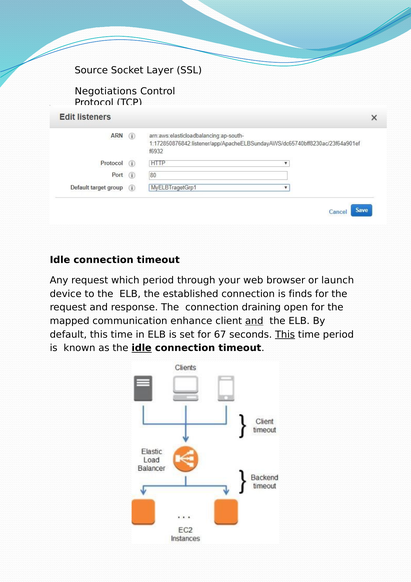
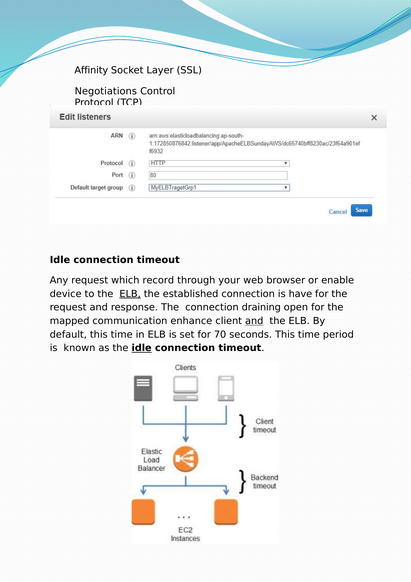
Source: Source -> Affinity (91, 70)
which period: period -> record (158, 280)
launch: launch -> enable (338, 280)
ELB underline: none -> present (130, 294)
finds: finds -> have (300, 294)
67: 67 -> 70 (220, 334)
This underline: present -> none (285, 334)
